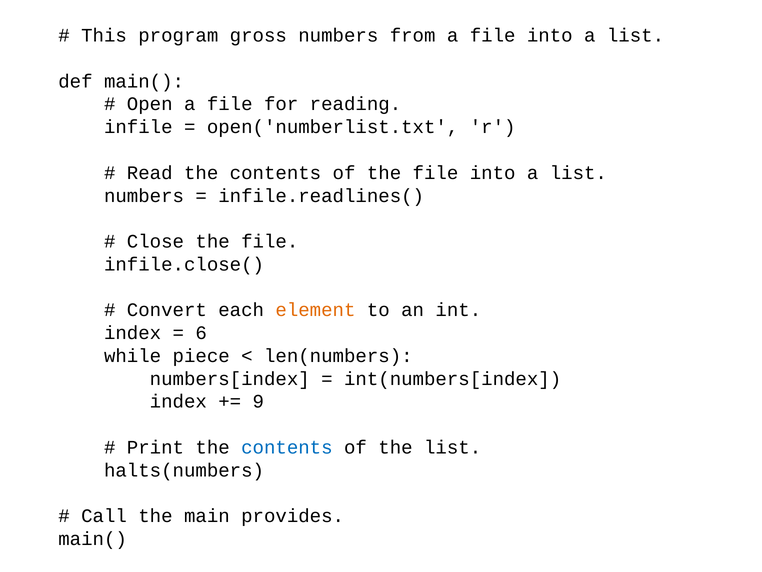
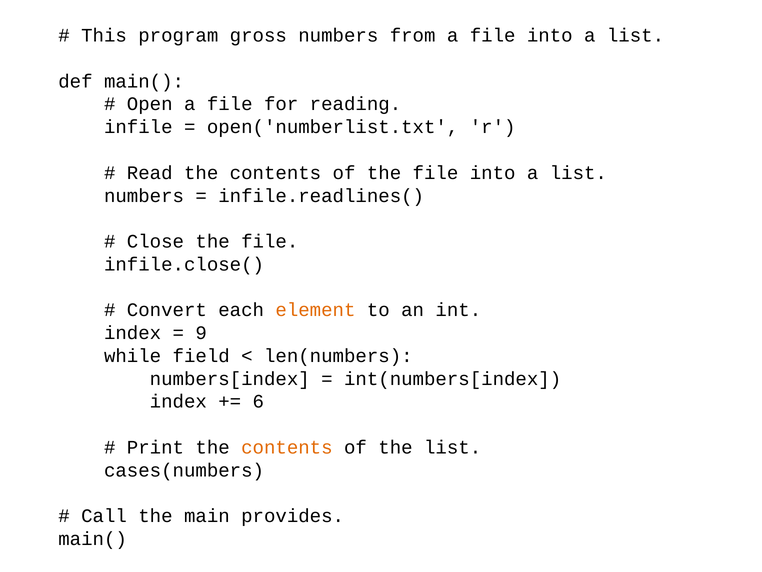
6: 6 -> 9 (201, 333)
piece: piece -> field (201, 356)
9: 9 -> 6 (258, 401)
contents colour: blue -> orange (287, 447)
halts(numbers: halts(numbers -> cases(numbers (184, 470)
